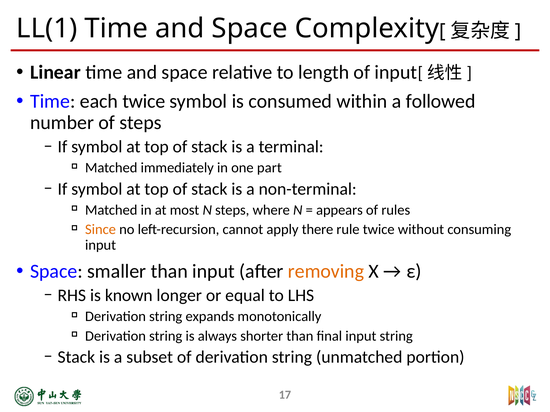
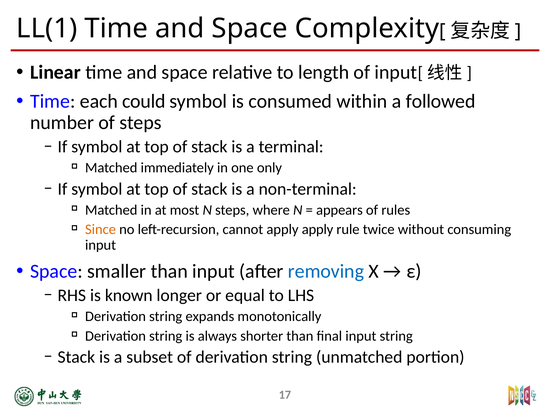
each twice: twice -> could (144, 101)
part: part -> only (269, 168)
apply there: there -> apply (318, 230)
removing colour: orange -> blue (326, 272)
